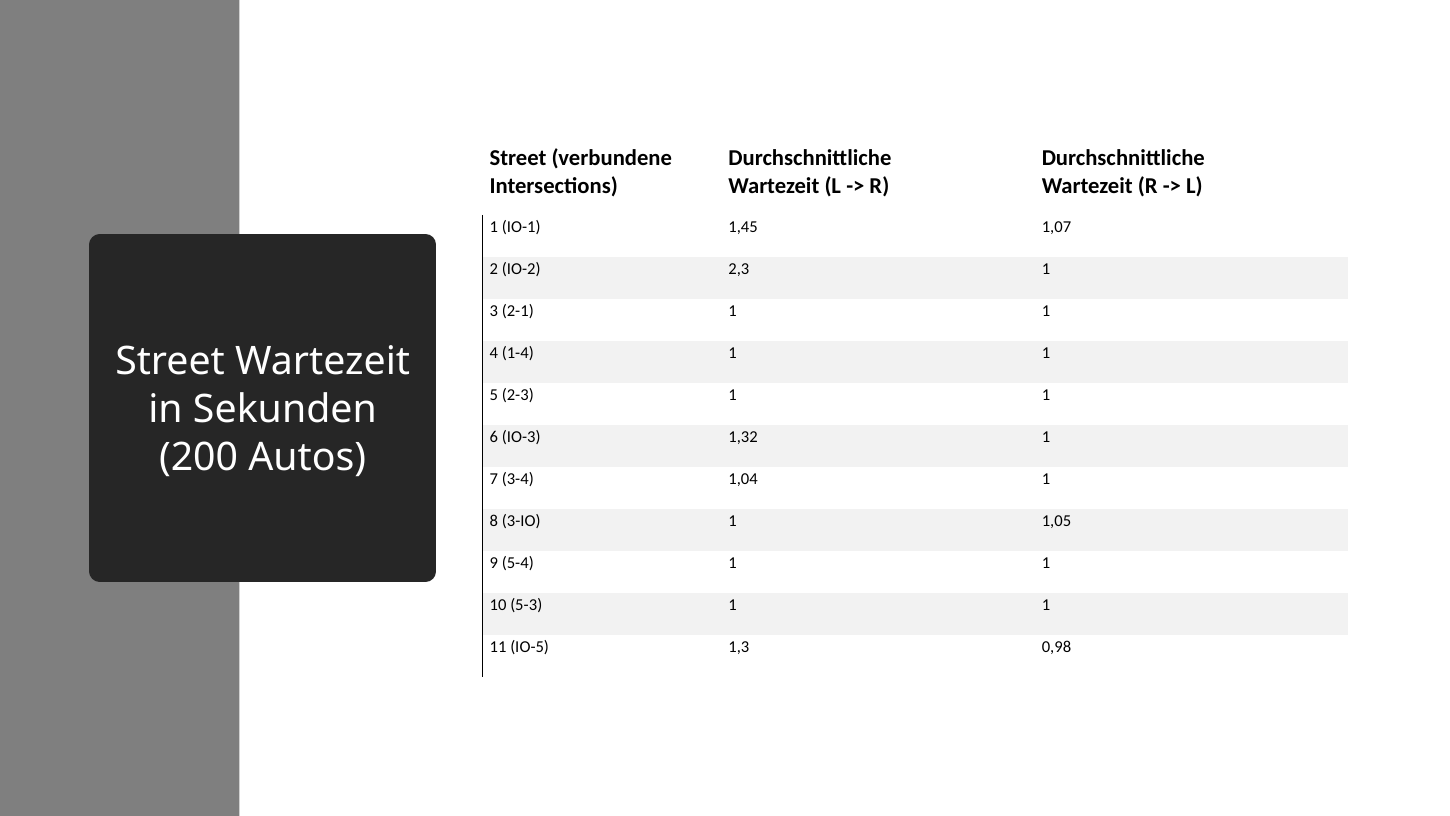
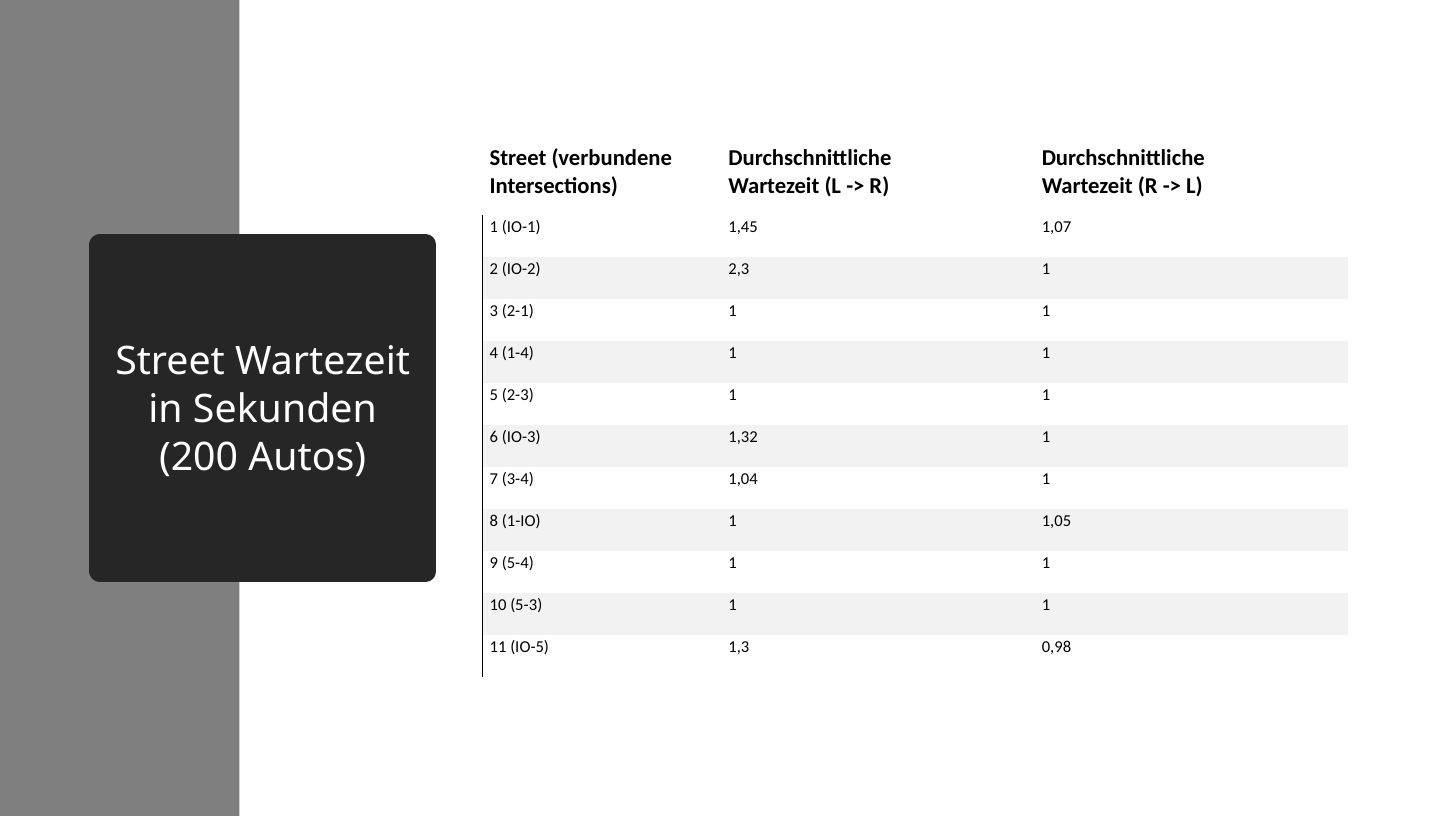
3-IO: 3-IO -> 1-IO (521, 521)
